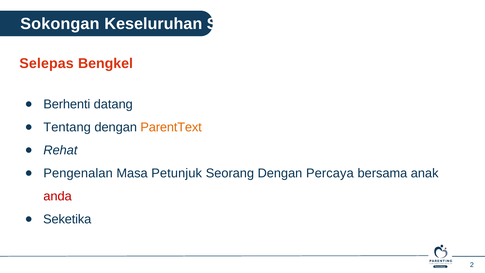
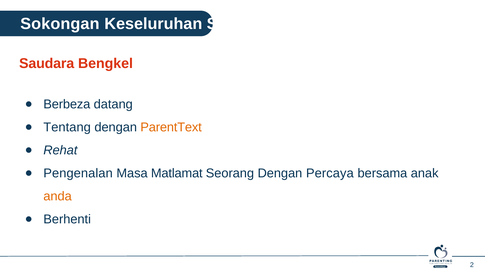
Selepas: Selepas -> Saudara (47, 63)
Berhenti: Berhenti -> Berbeza (67, 104)
Petunjuk: Petunjuk -> Matlamat (177, 173)
anda colour: red -> orange (58, 196)
Seketika: Seketika -> Berhenti (67, 219)
